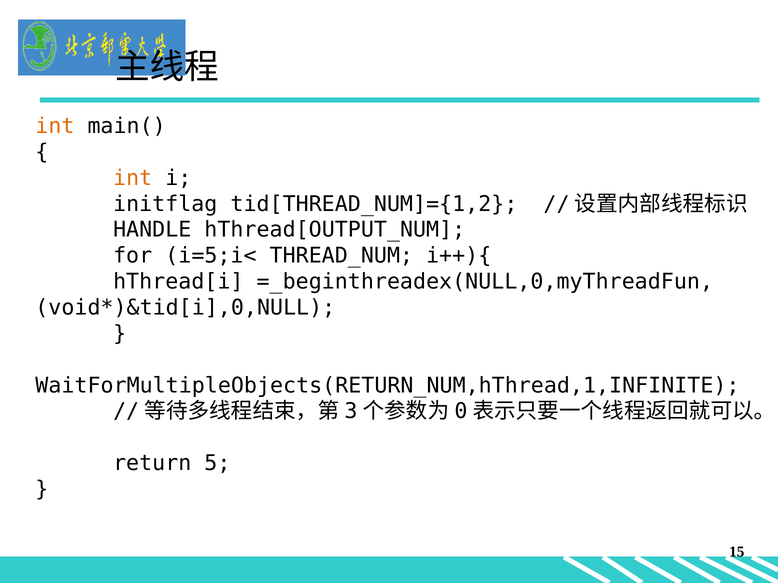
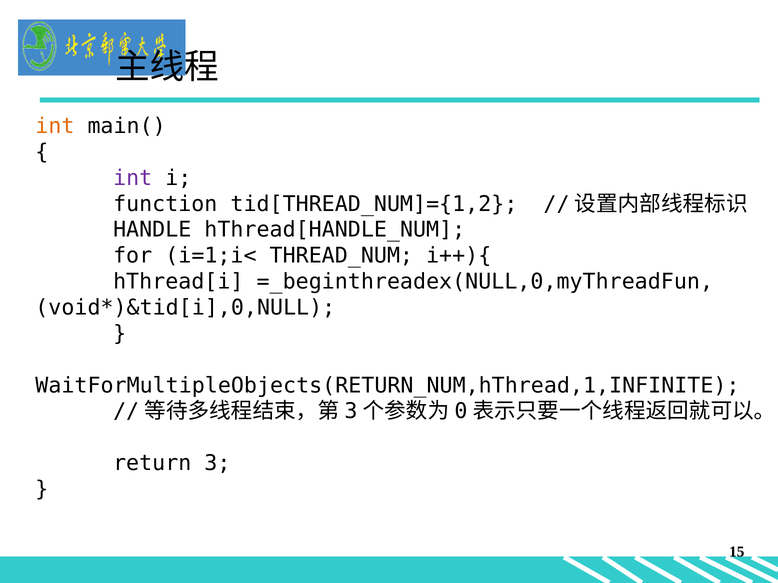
int colour: orange -> purple (133, 178)
initflag: initflag -> function (165, 204)
hThread[OUTPUT_NUM: hThread[OUTPUT_NUM -> hThread[HANDLE_NUM (335, 230)
i=5;i<: i=5;i< -> i=1;i< (211, 256)
5: 5 -> 3 (217, 464)
